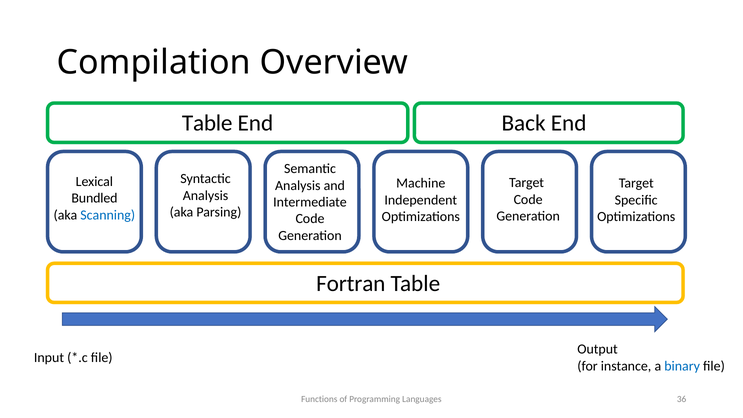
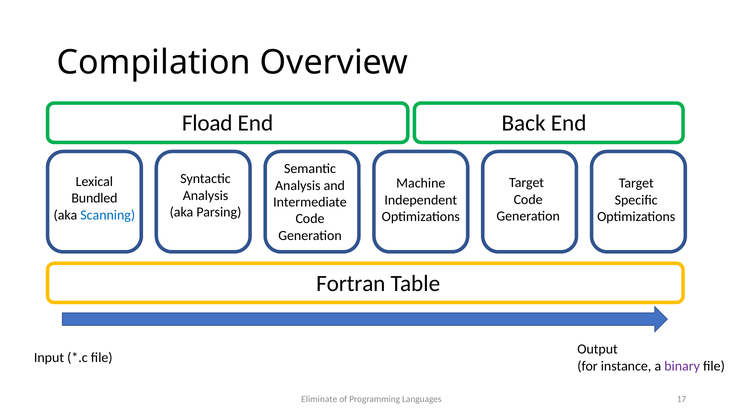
Table: Table -> Fload (207, 123)
binary colour: blue -> purple (682, 366)
Functions: Functions -> Eliminate (319, 399)
36: 36 -> 17 (682, 399)
